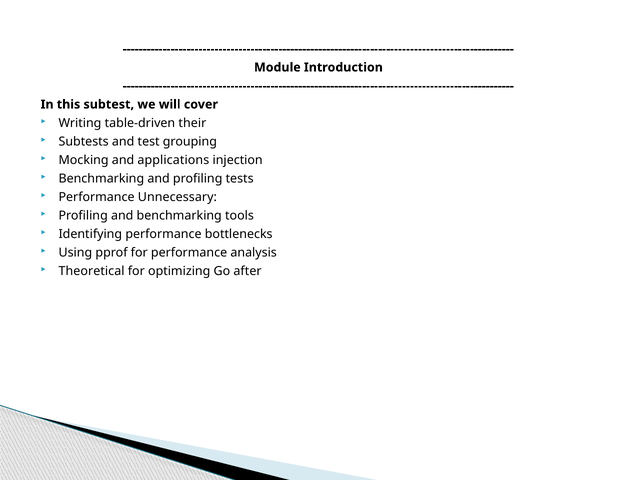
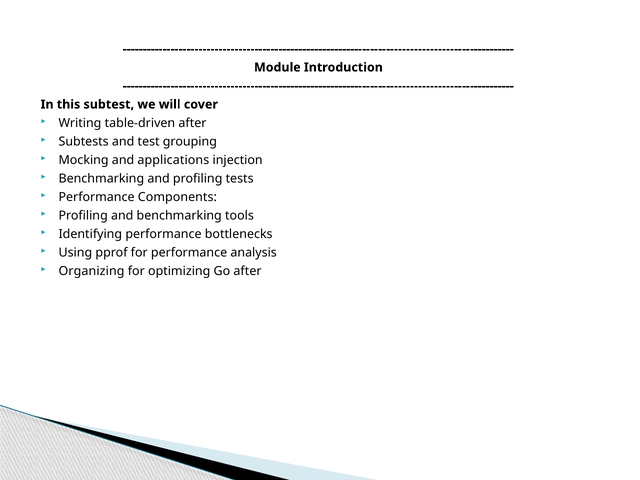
table-driven their: their -> after (192, 123)
Unnecessary: Unnecessary -> Components (177, 197)
Theoretical: Theoretical -> Organizing (92, 271)
